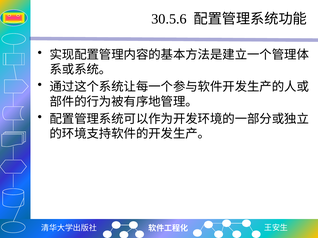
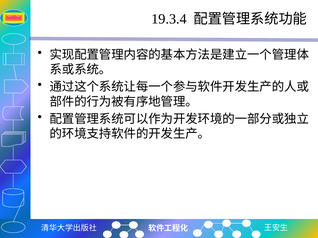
30.5.6: 30.5.6 -> 19.3.4 (169, 19)
